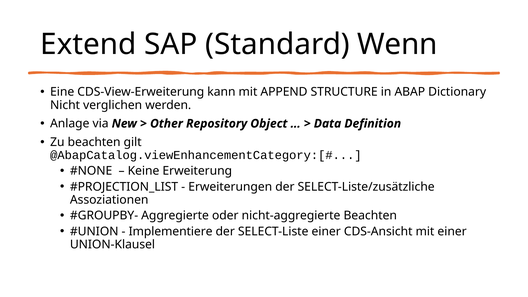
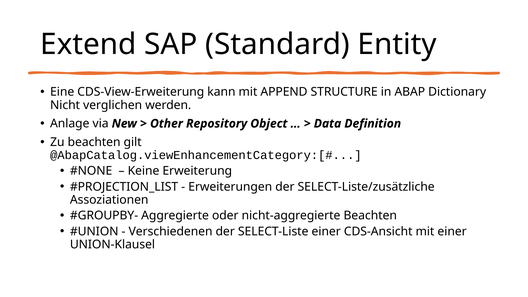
Wenn: Wenn -> Entity (397, 44)
Implementiere: Implementiere -> Verschiedenen (171, 231)
